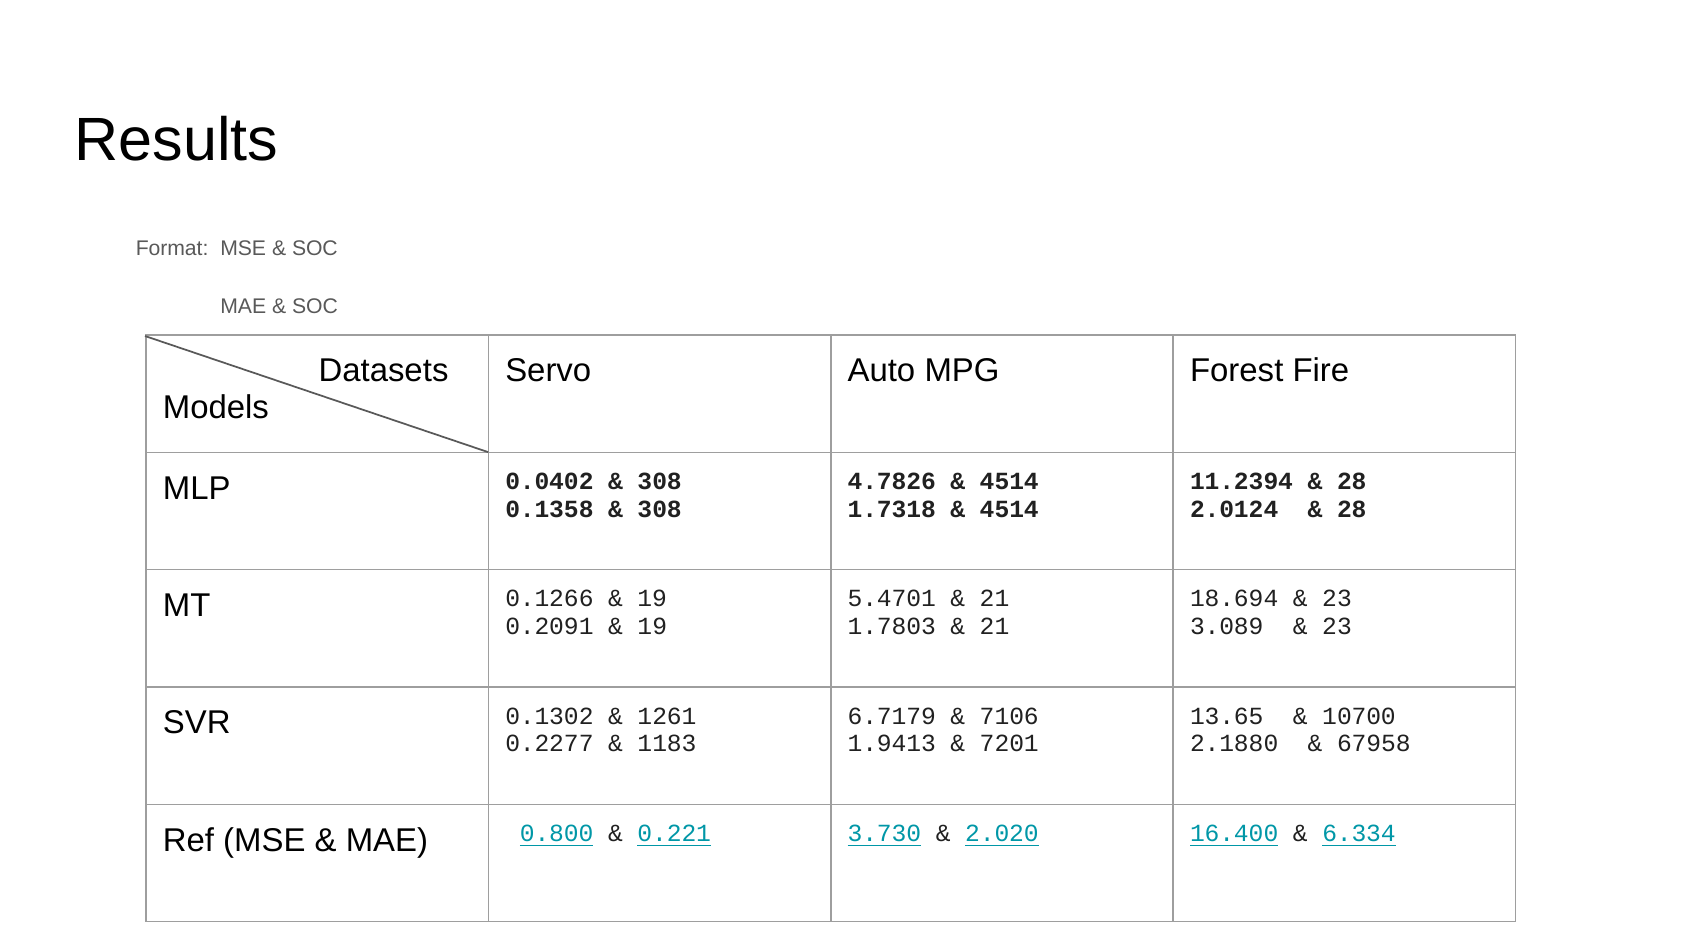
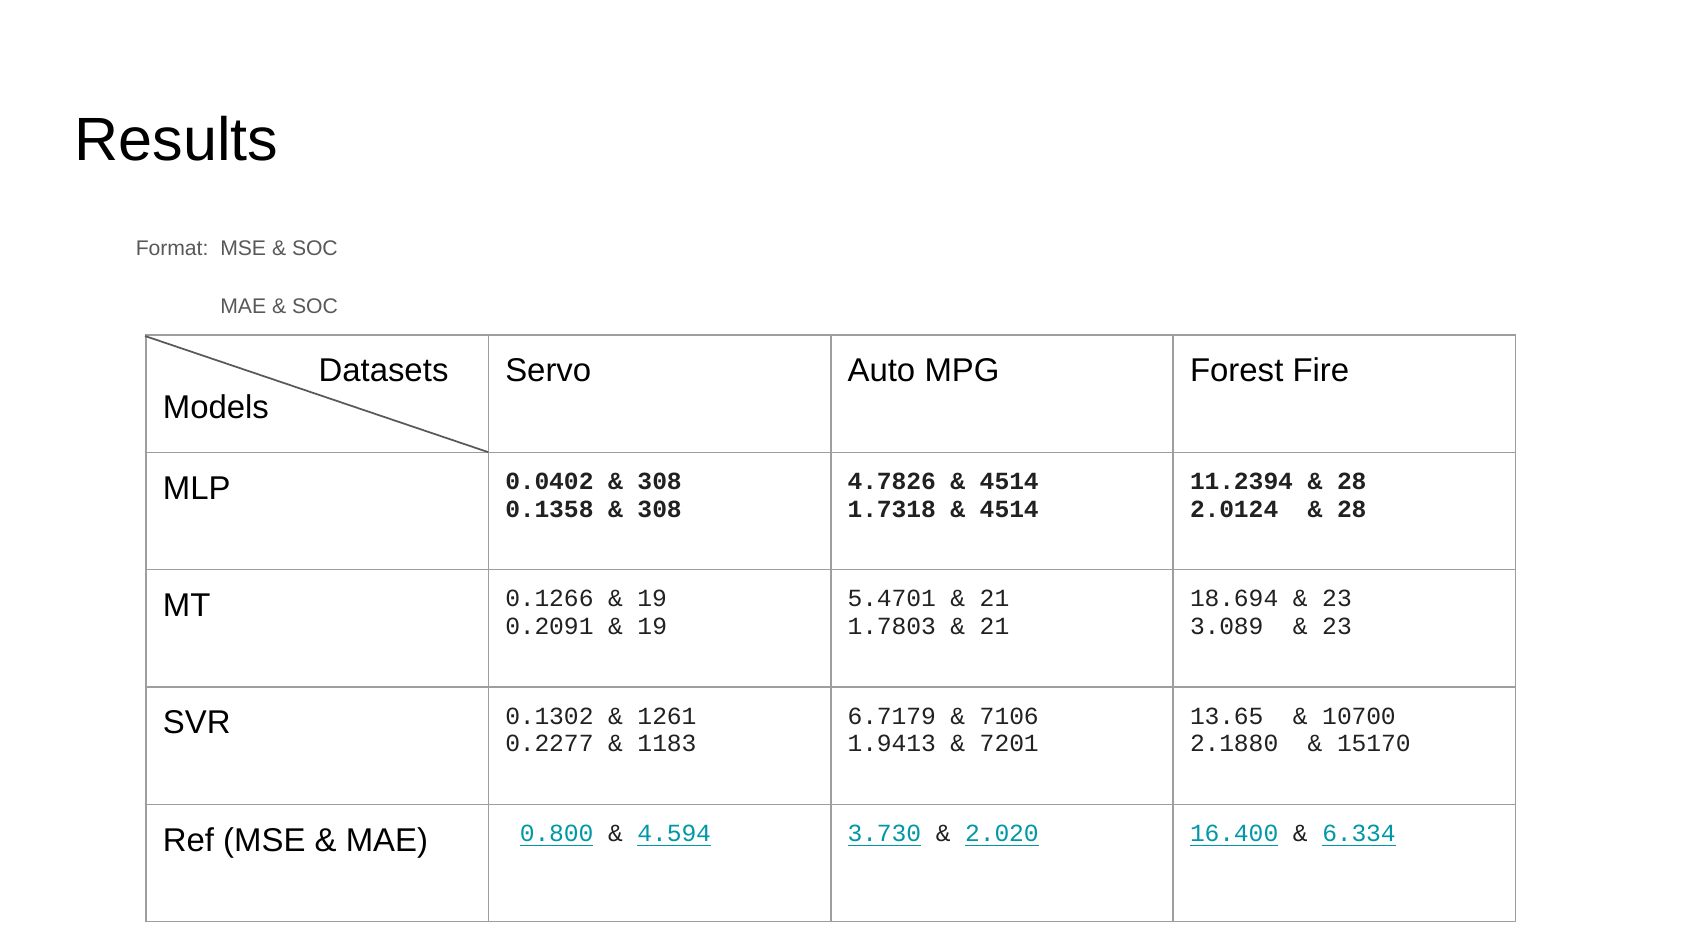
67958: 67958 -> 15170 (1374, 743)
0.221: 0.221 -> 4.594 (674, 833)
